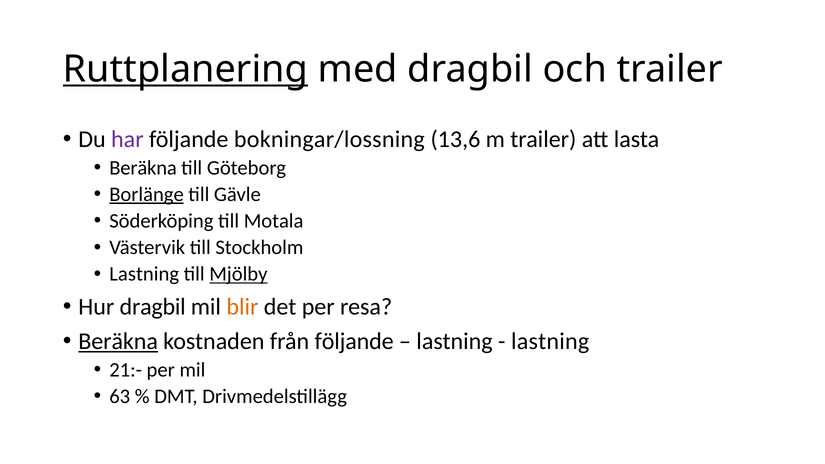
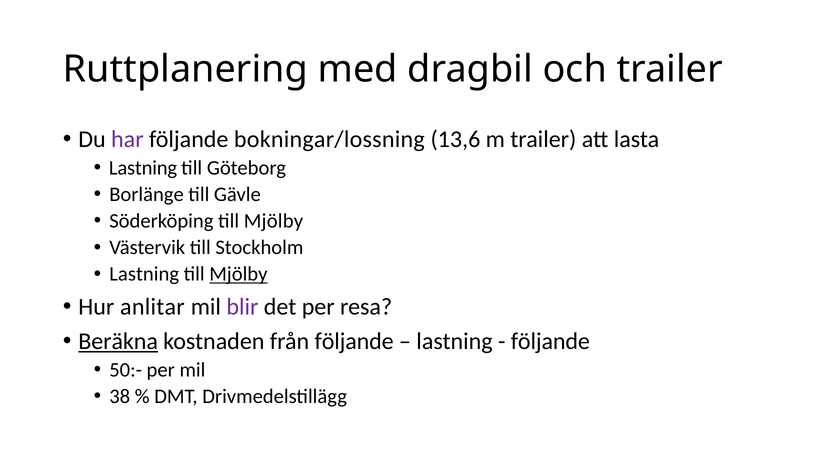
Ruttplanering underline: present -> none (185, 69)
Beräkna: Beräkna -> Lastning (143, 168)
Borlänge underline: present -> none (147, 194)
Söderköping till Motala: Motala -> Mjölby (273, 221)
Hur dragbil: dragbil -> anlitar (152, 307)
blir colour: orange -> purple (242, 307)
lastning: lastning -> följande (550, 341)
21:-: 21:- -> 50:- (126, 370)
63: 63 -> 38 (120, 396)
